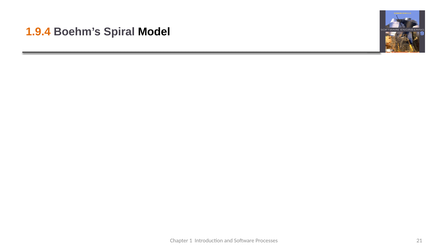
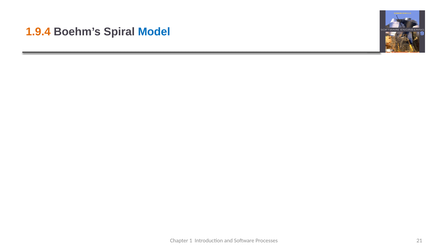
Model colour: black -> blue (154, 32)
